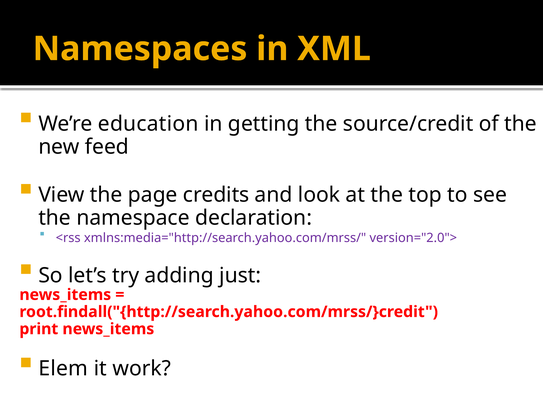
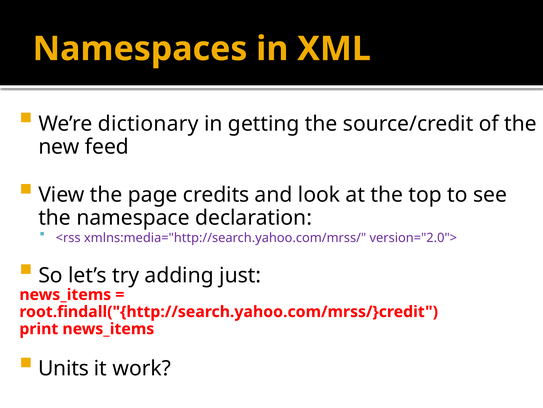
education: education -> dictionary (148, 124)
Elem: Elem -> Units (64, 368)
